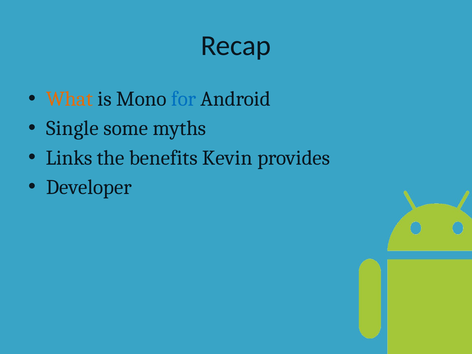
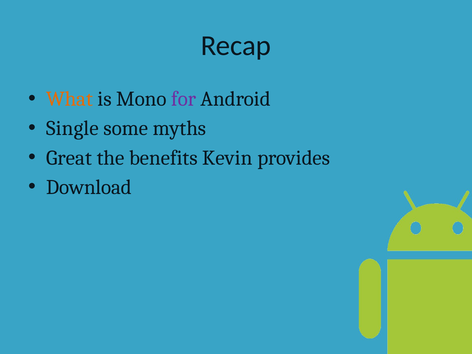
for colour: blue -> purple (184, 99)
Links: Links -> Great (69, 158)
Developer: Developer -> Download (89, 187)
